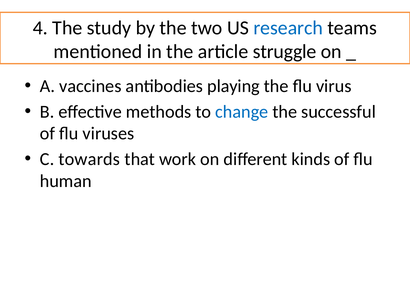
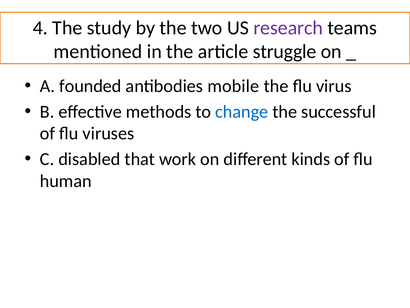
research colour: blue -> purple (288, 28)
vaccines: vaccines -> founded (90, 86)
playing: playing -> mobile (233, 86)
towards: towards -> disabled (89, 159)
